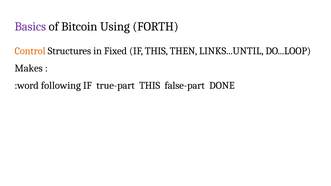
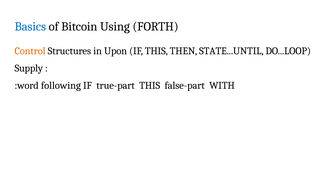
Basics colour: purple -> blue (30, 27)
Fixed: Fixed -> Upon (116, 51)
LINKS...UNTIL: LINKS...UNTIL -> STATE...UNTIL (231, 51)
Makes: Makes -> Supply (29, 68)
DONE: DONE -> WITH (222, 85)
